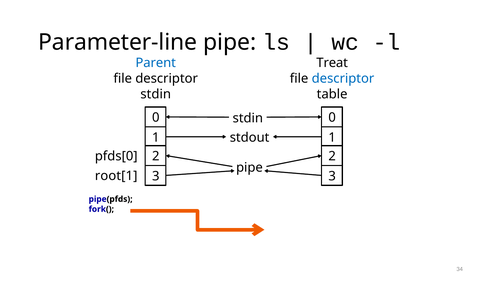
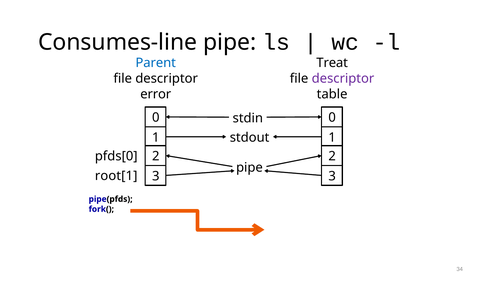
Parameter-line: Parameter-line -> Consumes-line (118, 42)
descriptor colour: blue -> purple (343, 78)
stdin: stdin -> error (156, 94)
